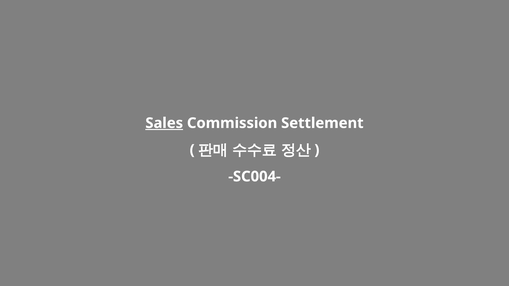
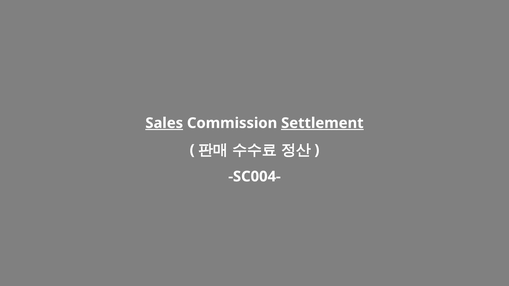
Settlement underline: none -> present (322, 123)
